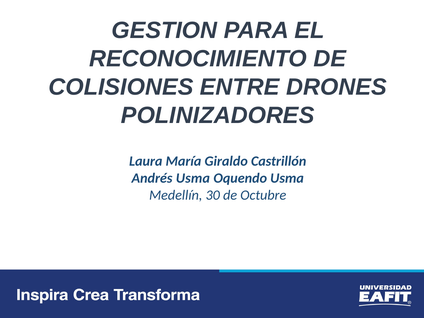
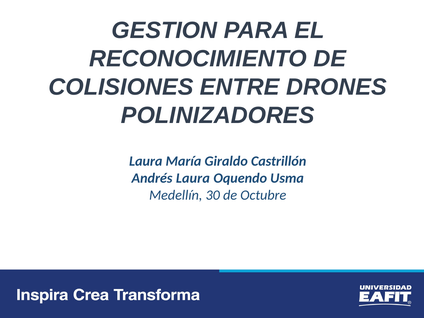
Andrés Usma: Usma -> Laura (193, 178)
